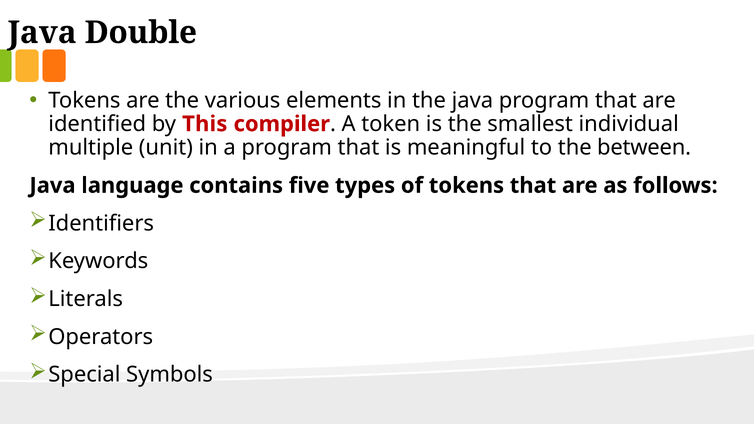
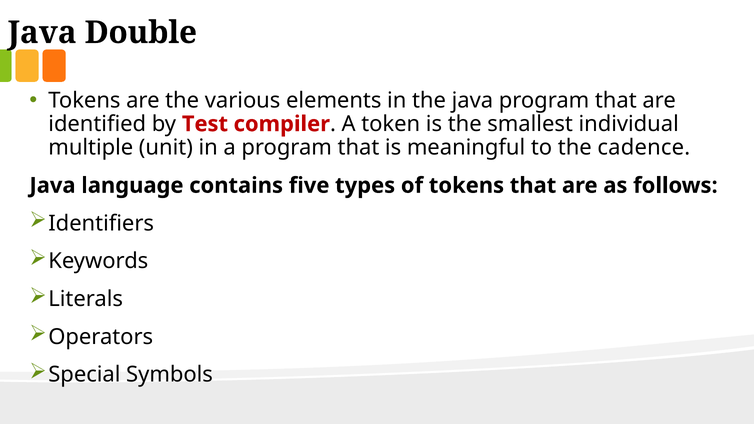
This: This -> Test (205, 124)
between: between -> cadence (644, 148)
